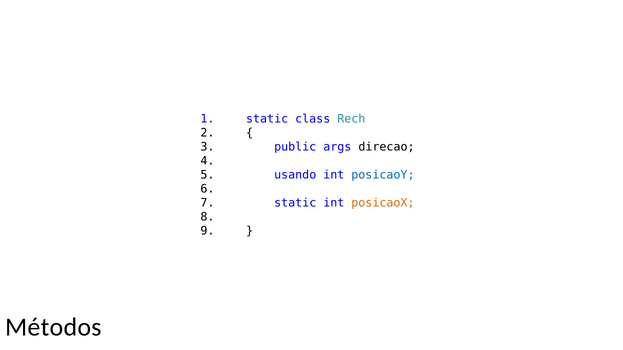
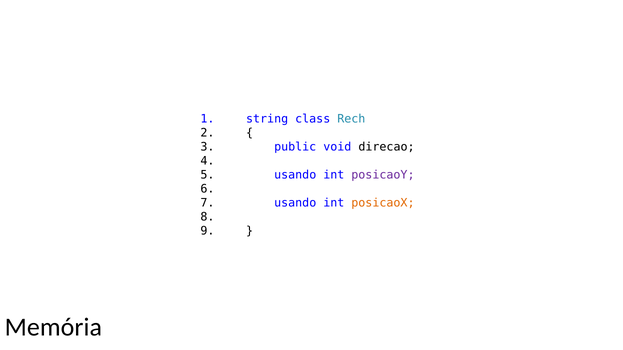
static: static -> string (267, 119)
args: args -> void (337, 147)
posicaoY colour: blue -> purple (383, 175)
static: static -> usando (295, 203)
Métodos: Métodos -> Memória (53, 327)
